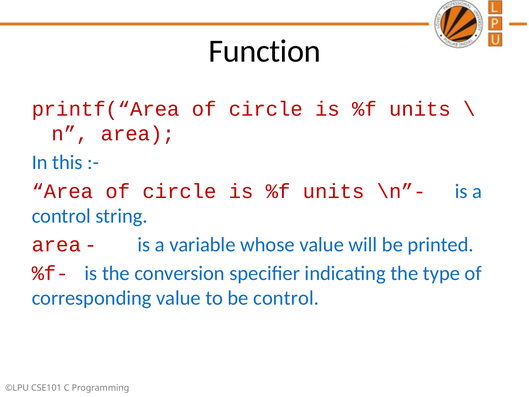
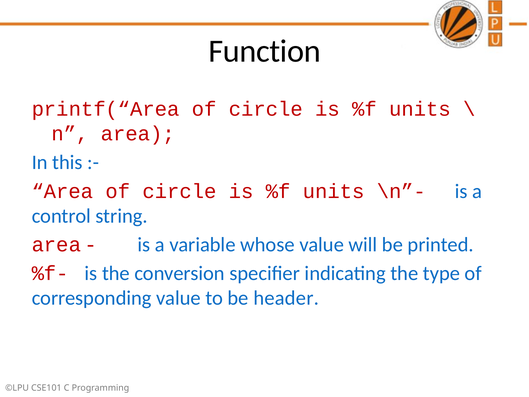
be control: control -> header (286, 298)
